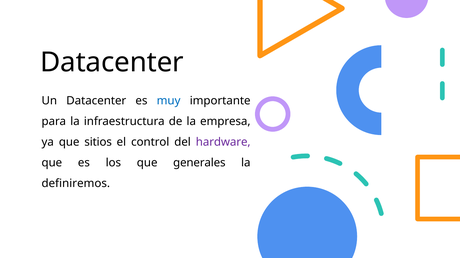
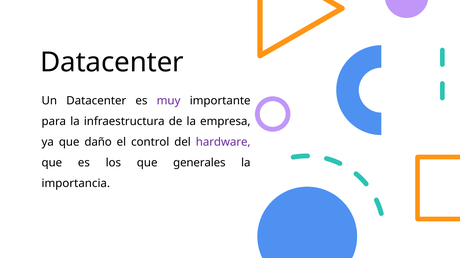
muy colour: blue -> purple (169, 101)
sitios: sitios -> daño (98, 142)
definiremos: definiremos -> importancia (76, 184)
